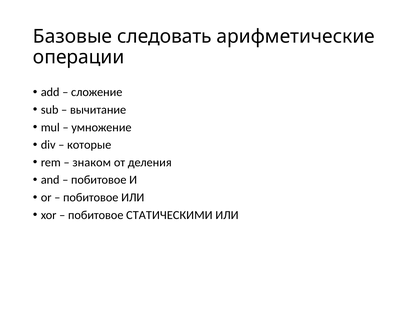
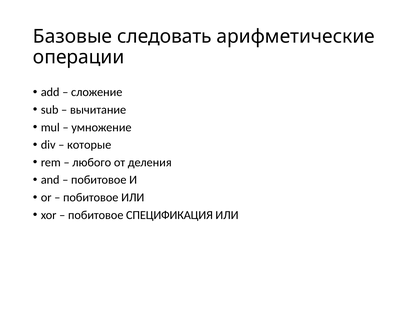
знаком: знаком -> любого (92, 163)
СТАТИЧЕСКИМИ: СТАТИЧЕСКИМИ -> СПЕЦИФИКАЦИЯ (169, 215)
